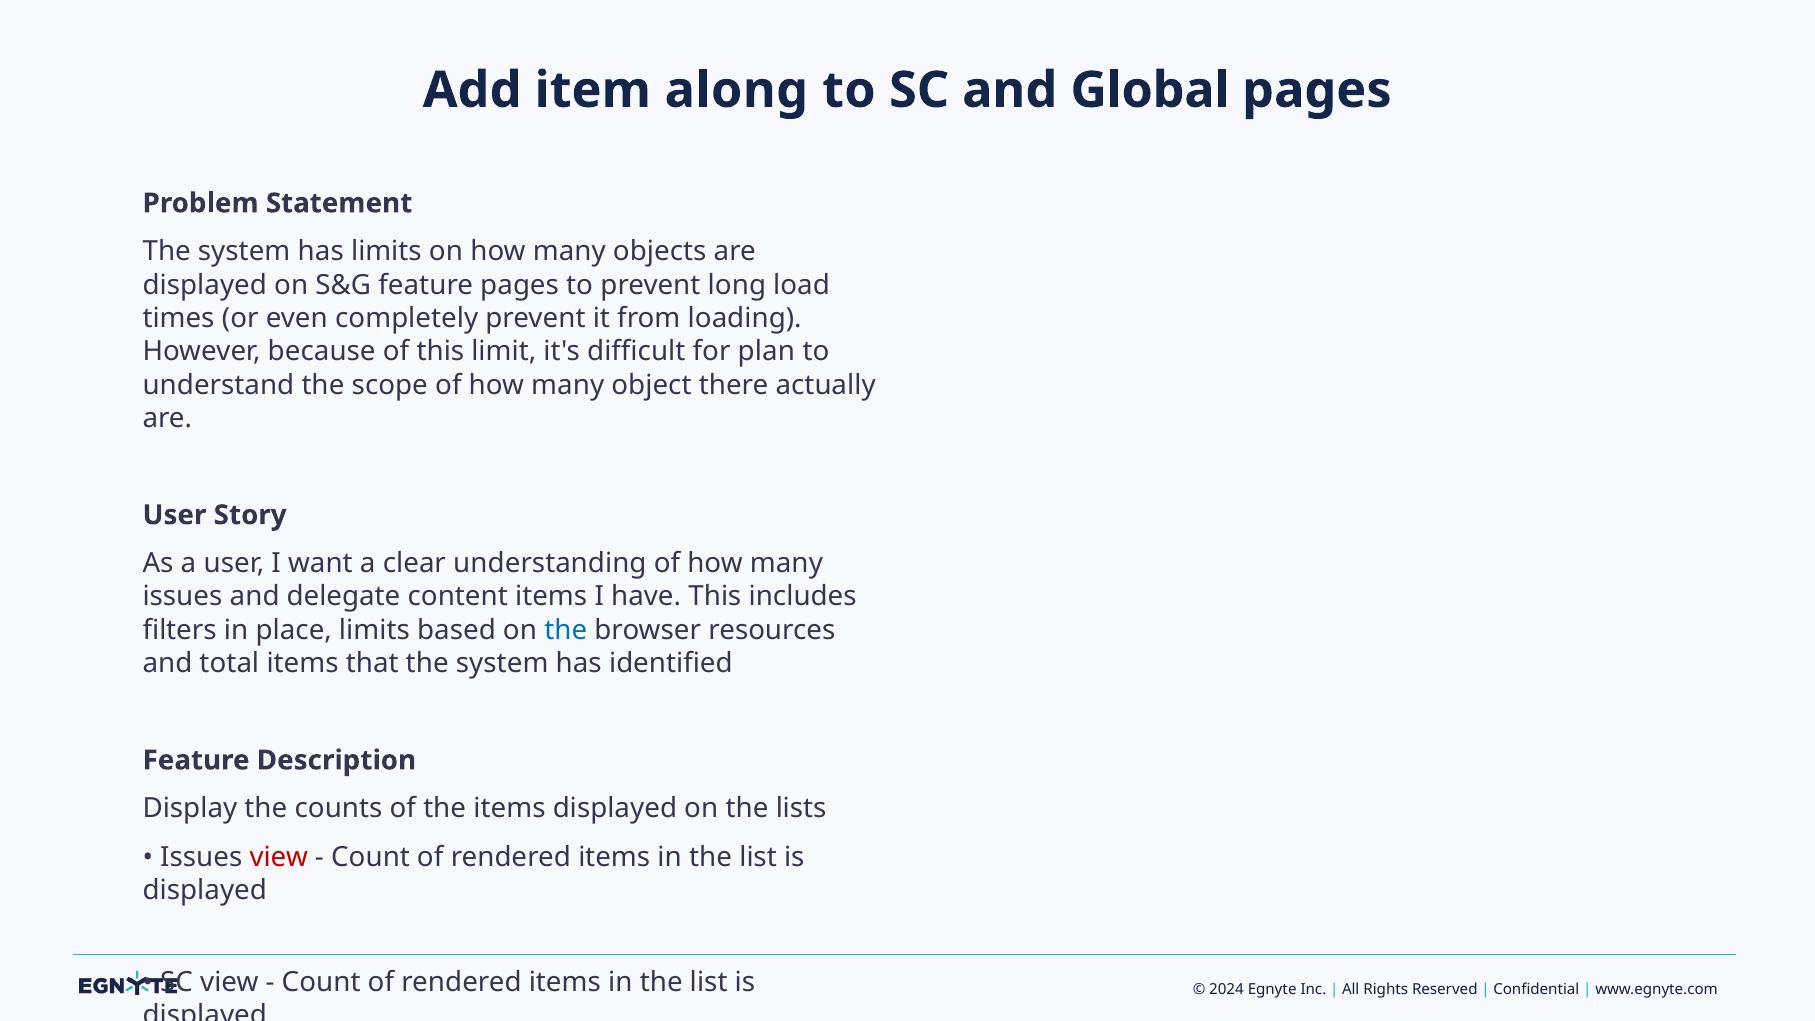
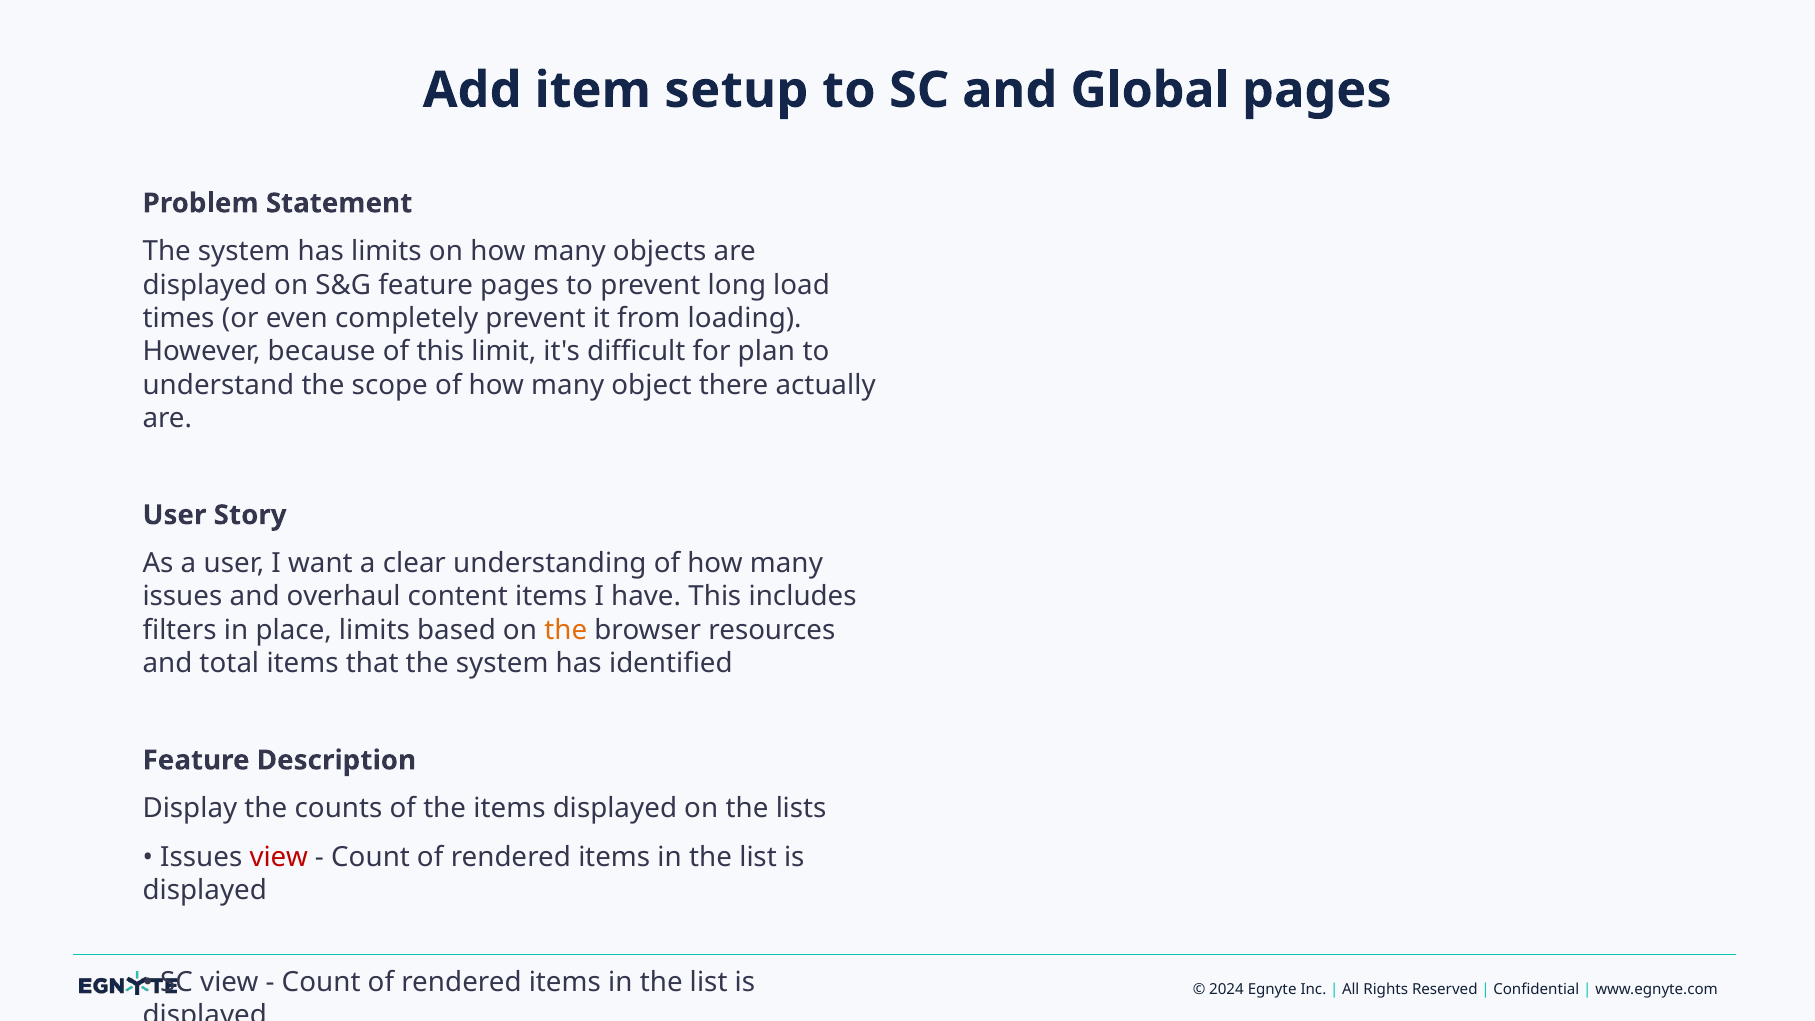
along: along -> setup (736, 90)
delegate: delegate -> overhaul (344, 597)
the colour: blue -> orange (566, 630)
